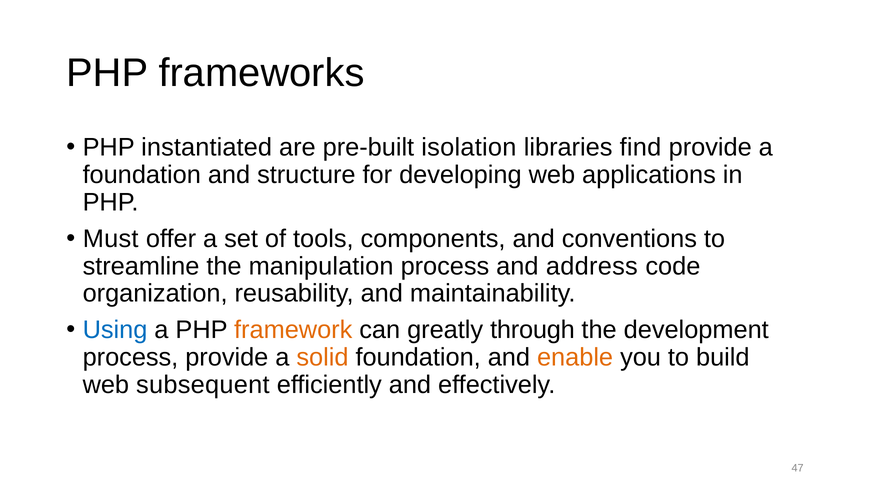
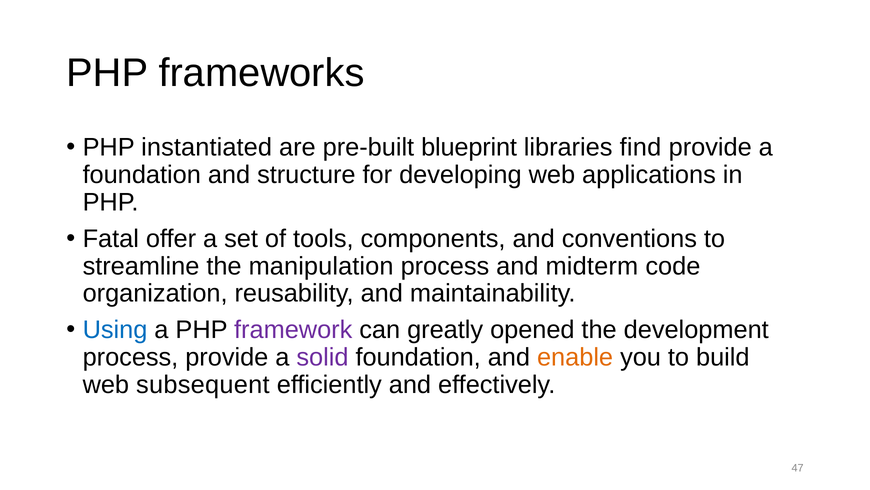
isolation: isolation -> blueprint (469, 147)
Must: Must -> Fatal (111, 238)
address: address -> midterm (592, 266)
framework colour: orange -> purple (293, 330)
through: through -> opened (532, 330)
solid colour: orange -> purple (322, 357)
